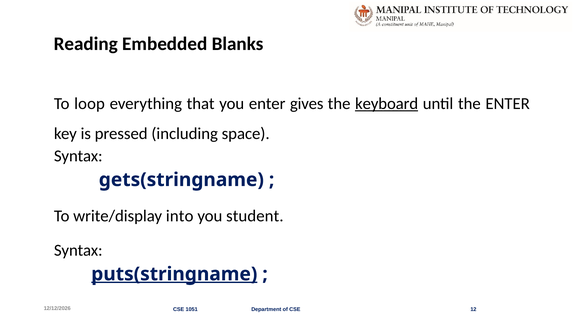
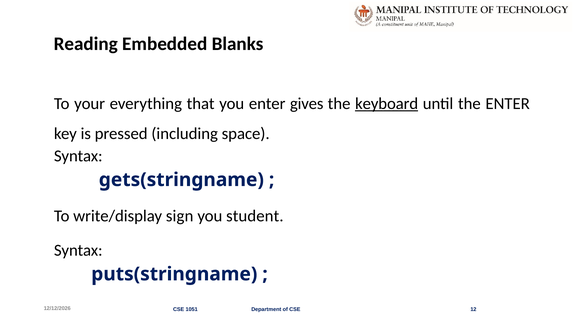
loop: loop -> your (90, 103)
into: into -> sign (180, 216)
puts(stringname underline: present -> none (174, 274)
